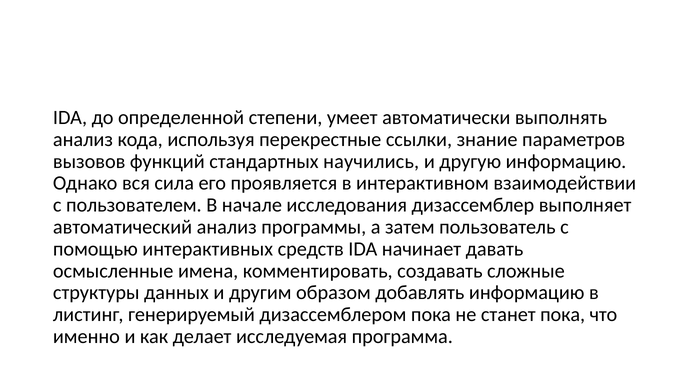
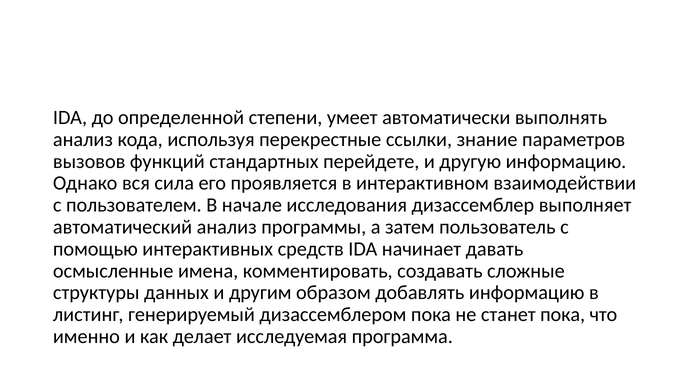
научились: научились -> перейдете (371, 161)
